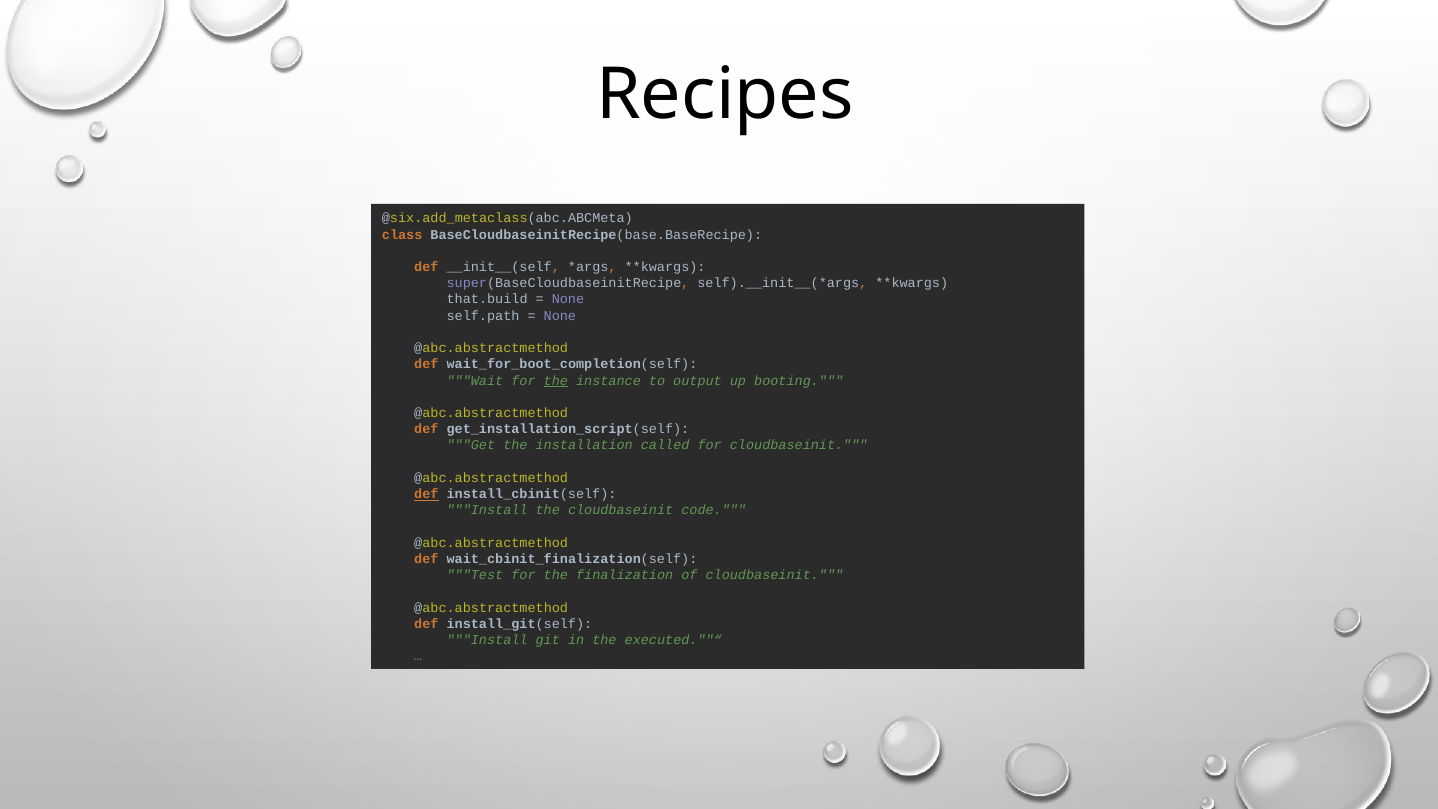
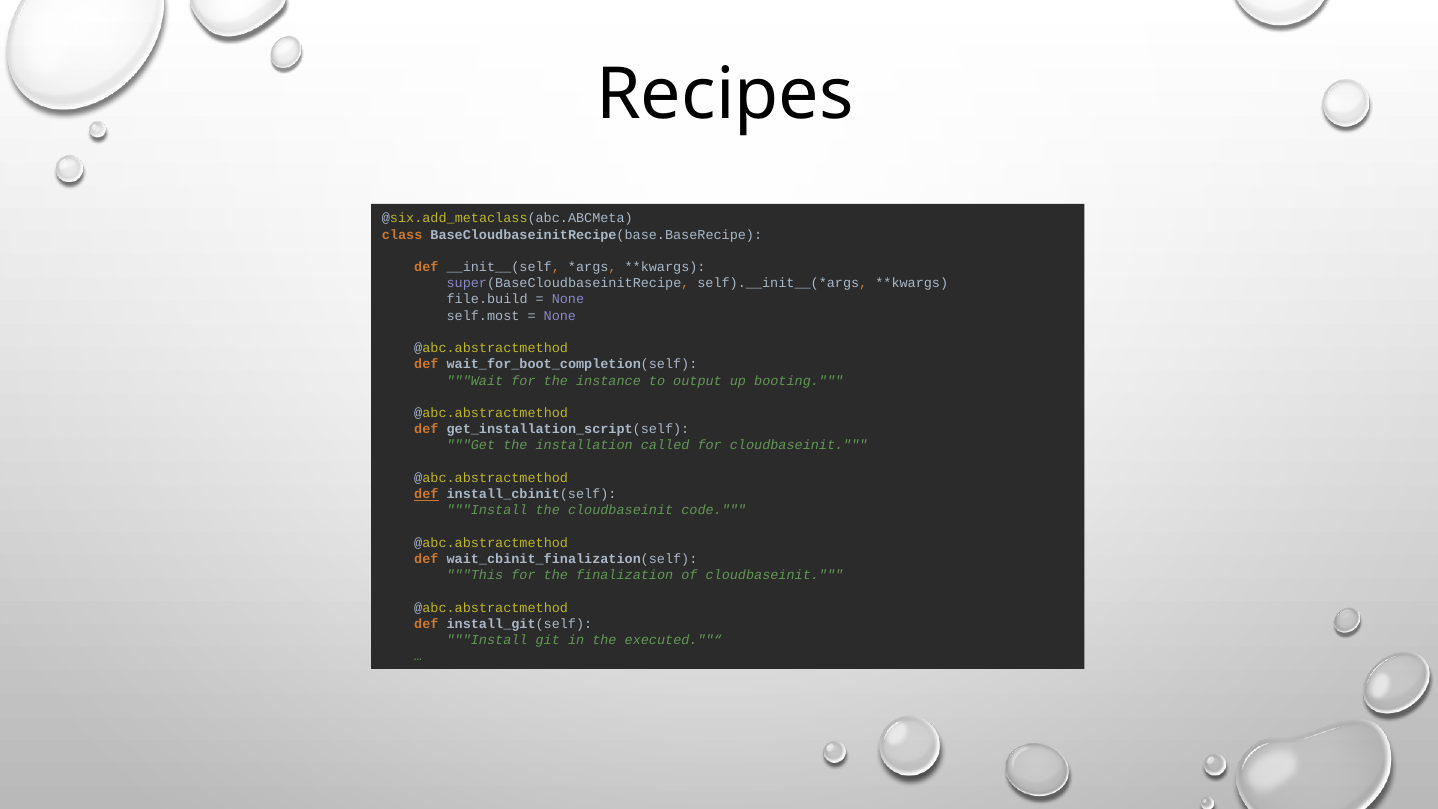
that.build: that.build -> file.build (487, 299)
self.path: self.path -> self.most (483, 316)
the underline: present -> none (556, 380)
Test: Test -> This (475, 575)
